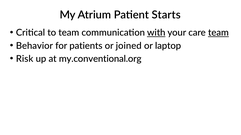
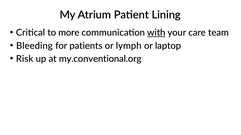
Starts: Starts -> Lining (166, 15)
to team: team -> more (69, 33)
team underline: present -> none (218, 33)
Behavior: Behavior -> Bleeding (34, 46)
joined: joined -> lymph (129, 46)
